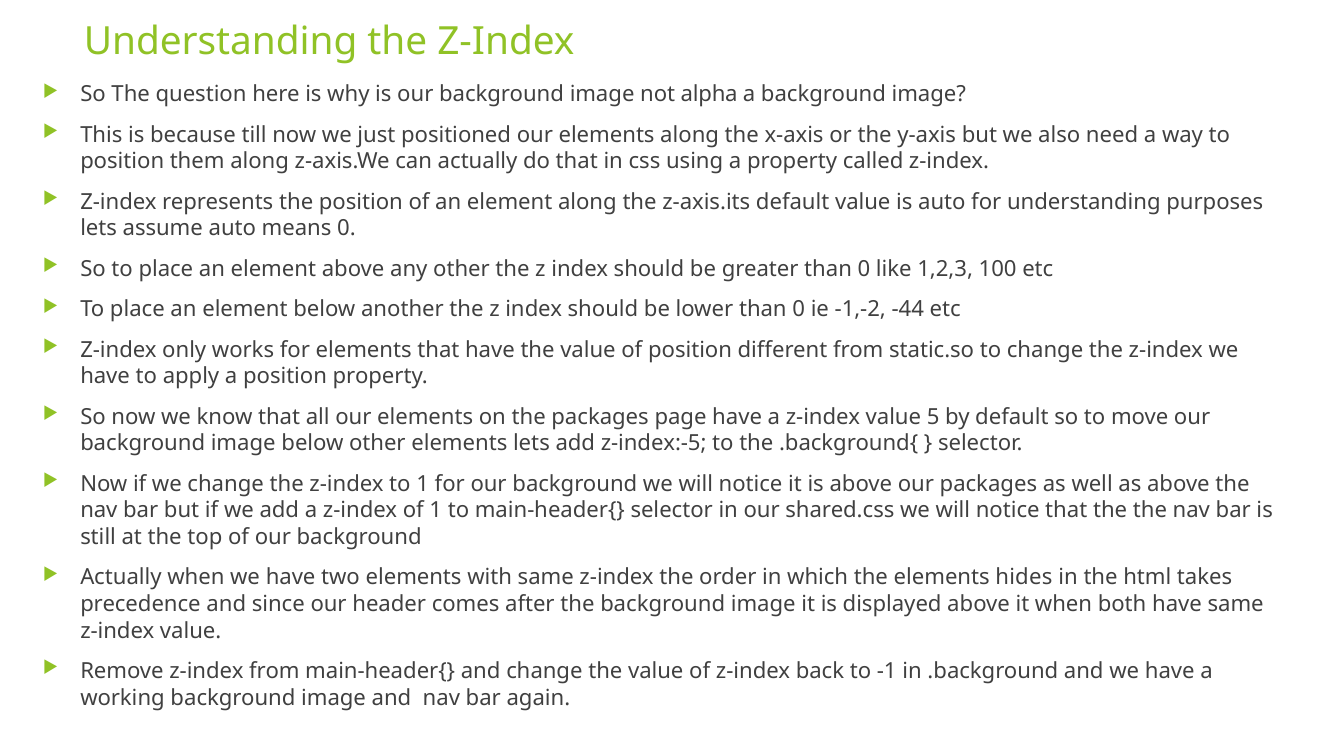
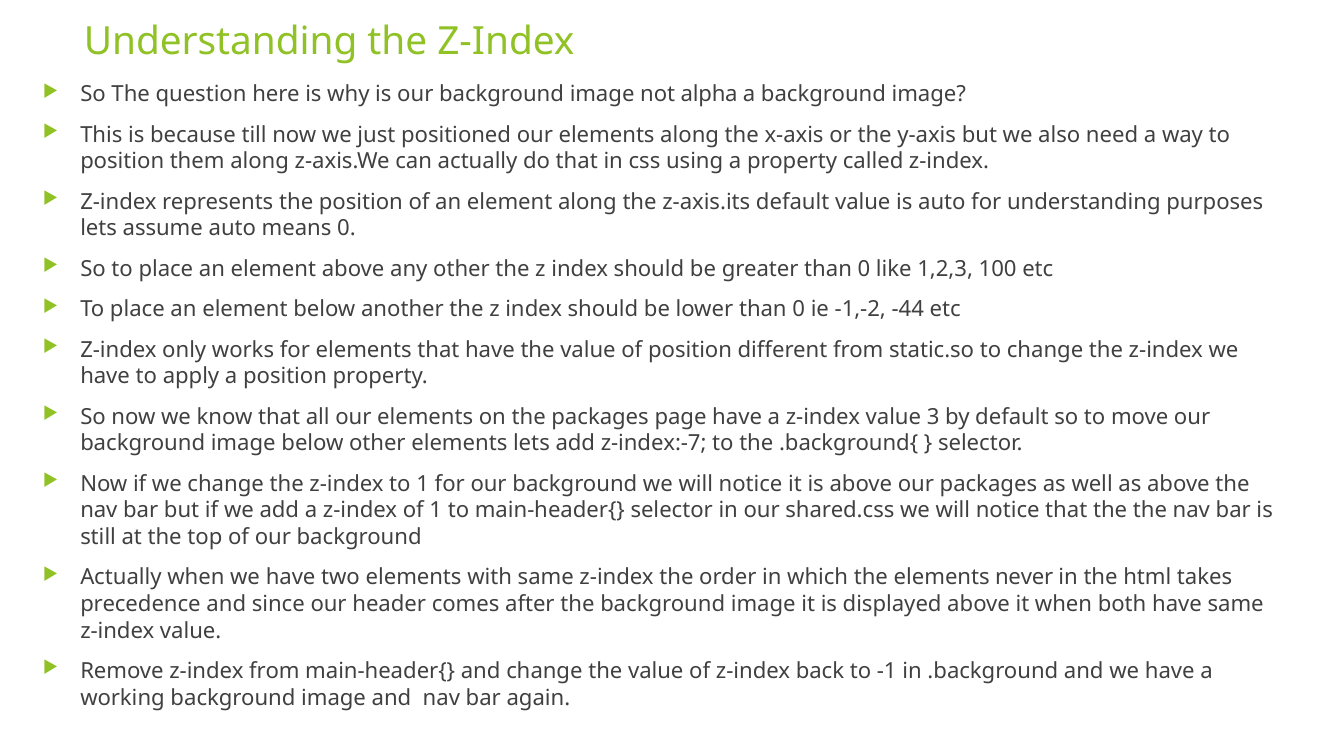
5: 5 -> 3 (933, 417)
z-index:-5: z-index:-5 -> z-index:-7 (654, 444)
hides: hides -> never (1024, 578)
